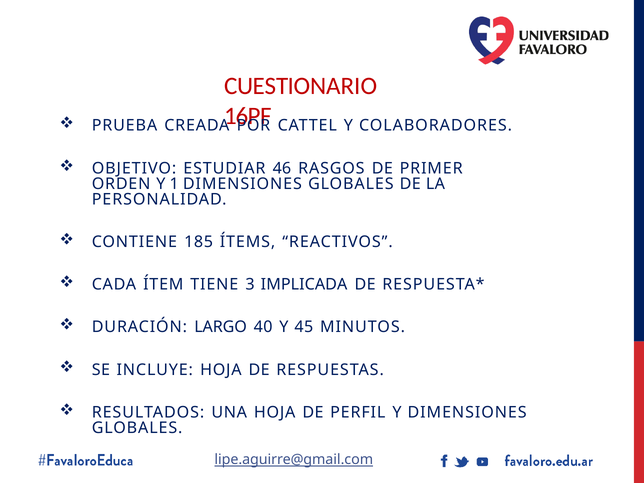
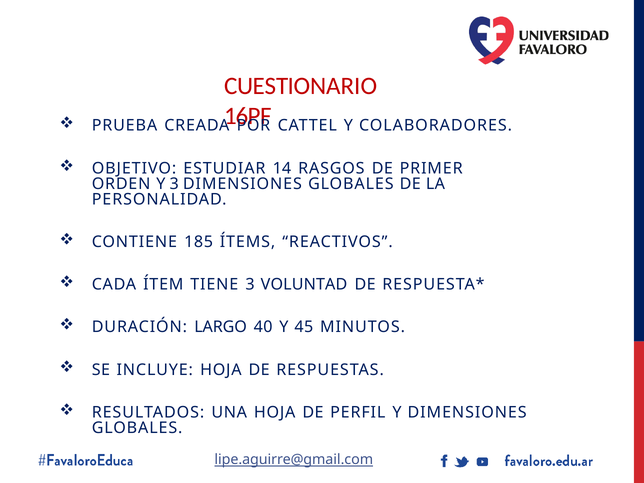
46: 46 -> 14 (282, 169)
Y 1: 1 -> 3 (174, 184)
IMPLICADA: IMPLICADA -> VOLUNTAD (304, 285)
